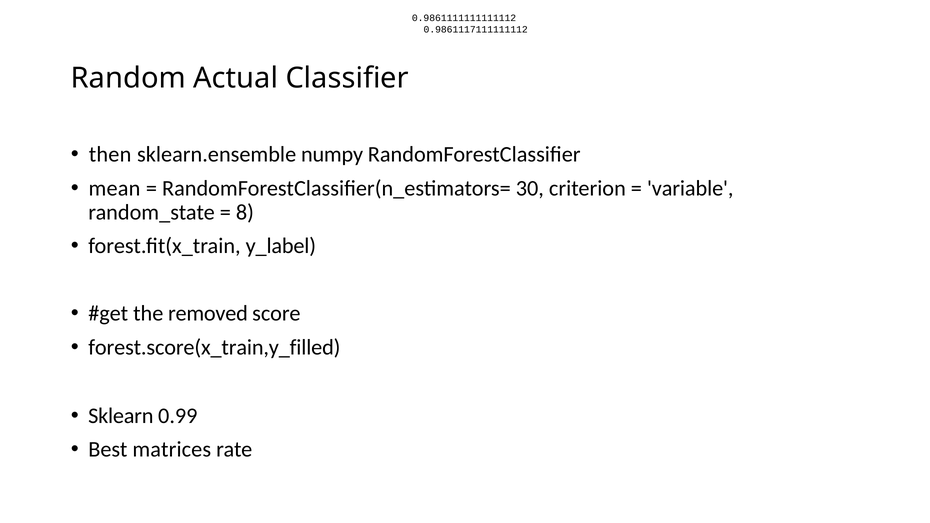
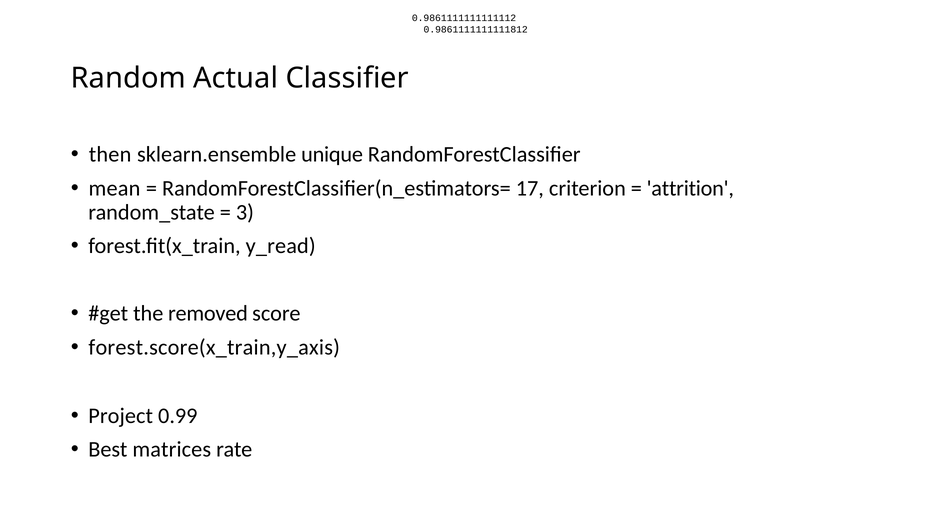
0.9861117111111112: 0.9861117111111112 -> 0.9861111111111812 (476, 30)
numpy: numpy -> unique (332, 155)
30: 30 -> 17 (530, 188)
variable: variable -> attrition (690, 188)
8: 8 -> 3 (245, 212)
y_label: y_label -> y_read (281, 246)
forest.score(x_train,y_filled: forest.score(x_train,y_filled -> forest.score(x_train,y_axis (214, 347)
Sklearn: Sklearn -> Project (121, 416)
